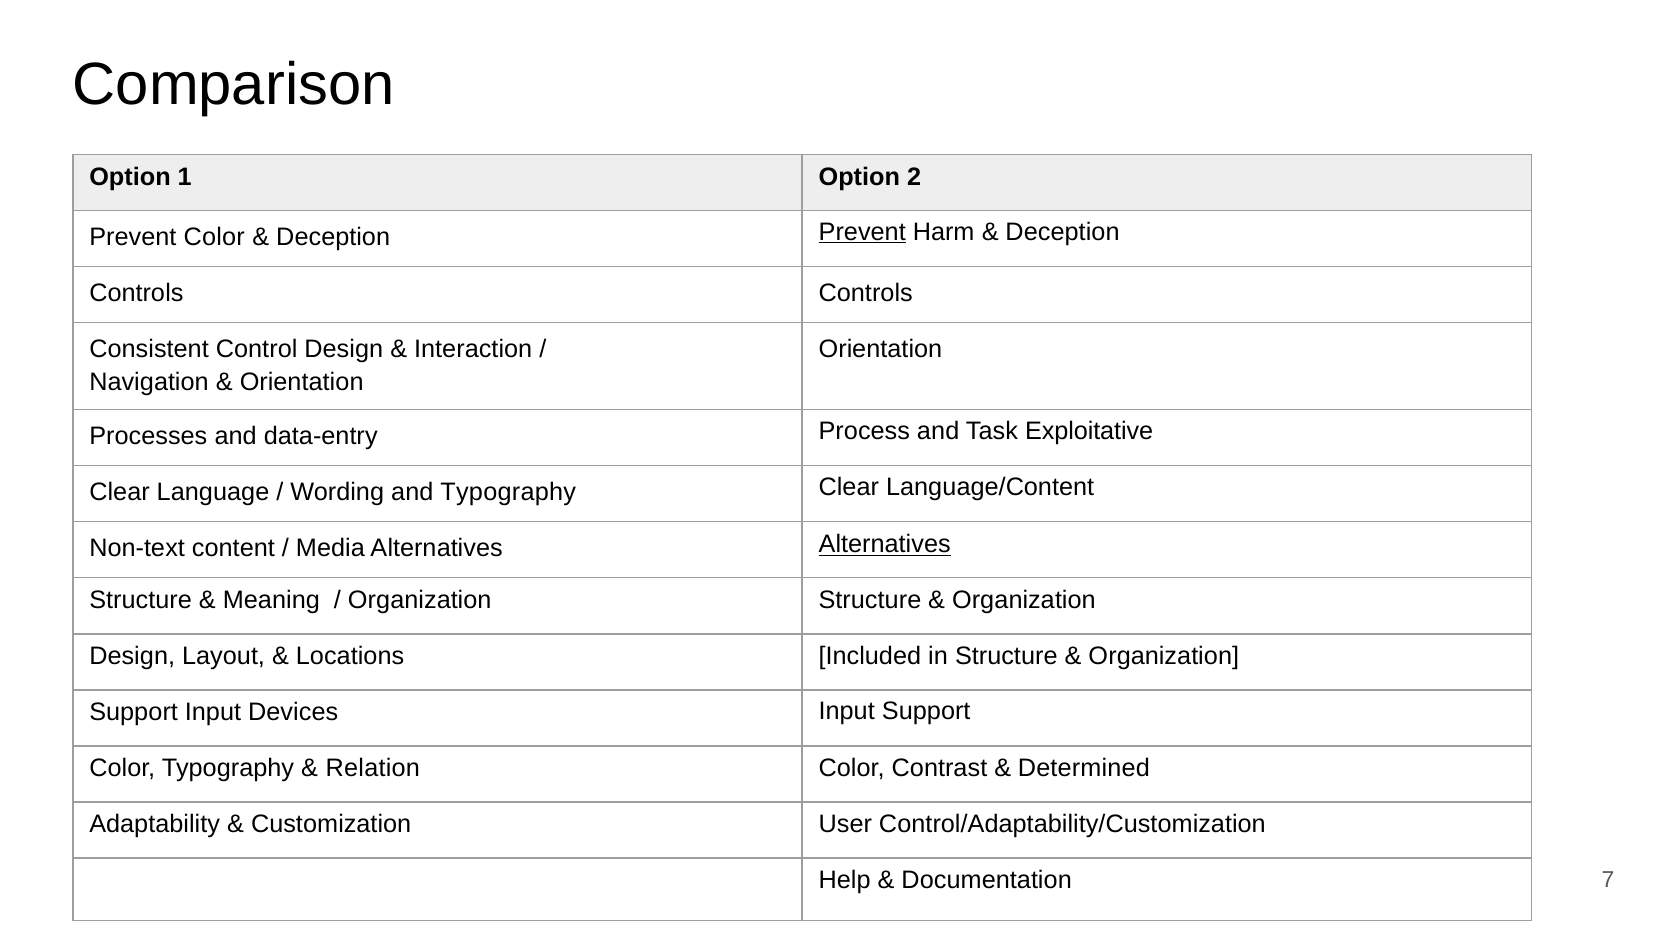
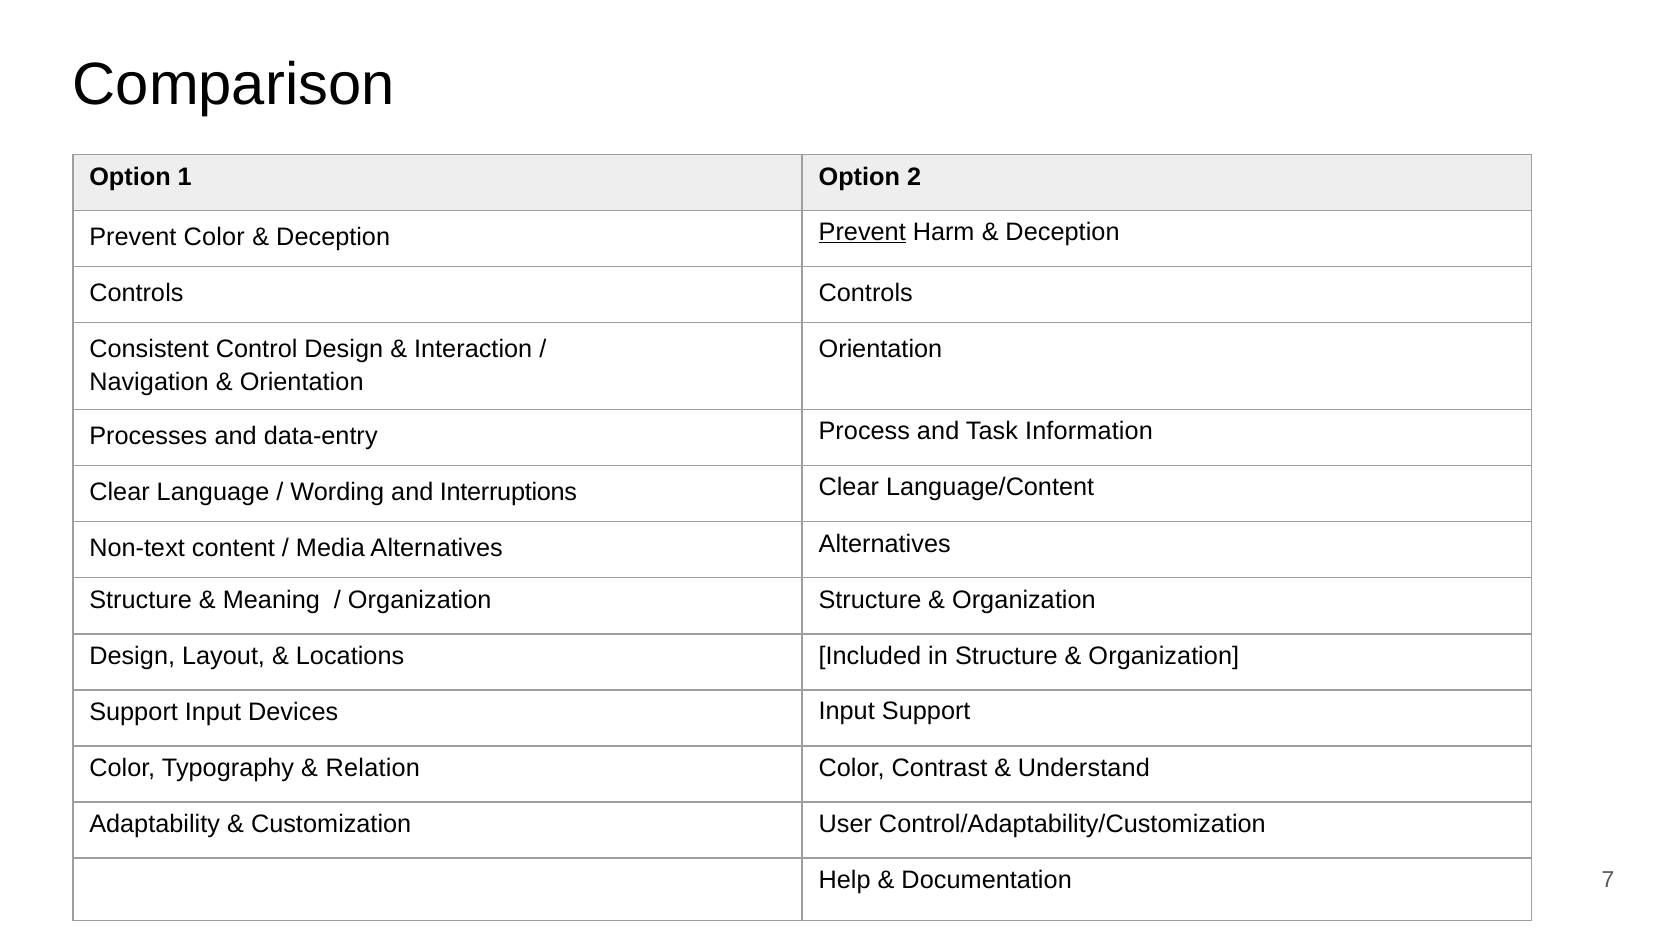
Exploitative: Exploitative -> Information (1089, 431)
and Typography: Typography -> Interruptions (508, 492)
Alternatives underline: present -> none (885, 544)
Determined: Determined -> Understand (1084, 768)
